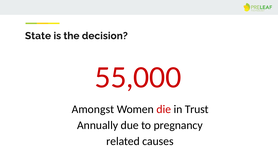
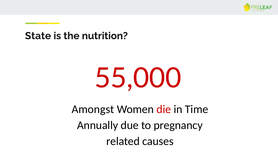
decision: decision -> nutrition (105, 36)
Trust: Trust -> Time (197, 109)
